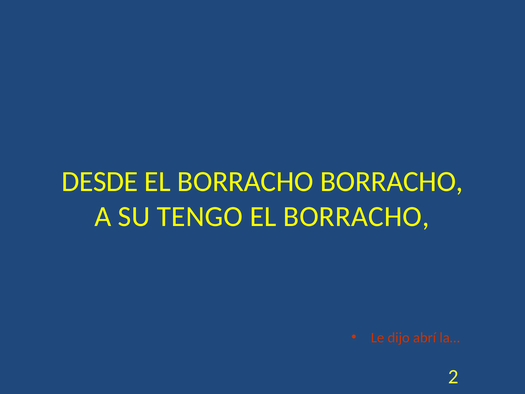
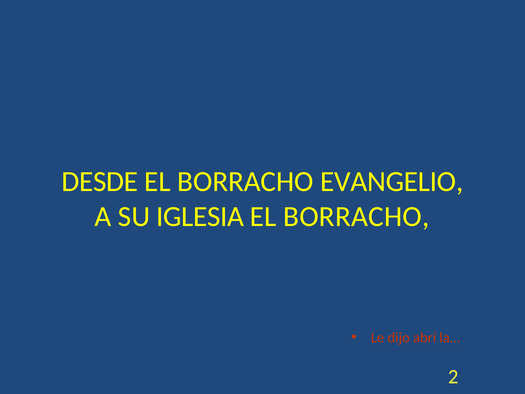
BORRACHO BORRACHO: BORRACHO -> EVANGELIO (392, 181)
TENGO: TENGO -> IGLESIA (200, 216)
